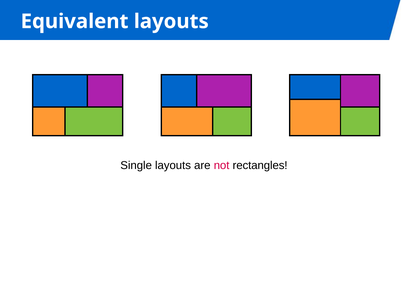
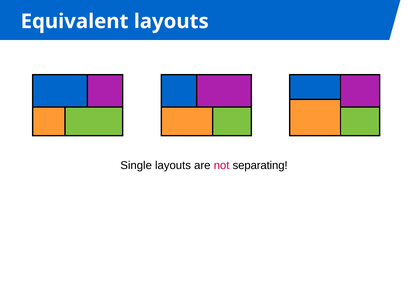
rectangles: rectangles -> separating (260, 165)
